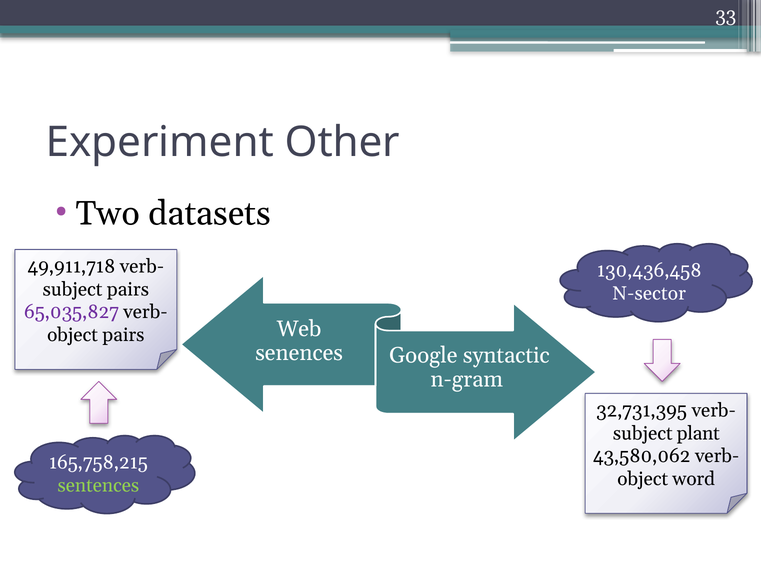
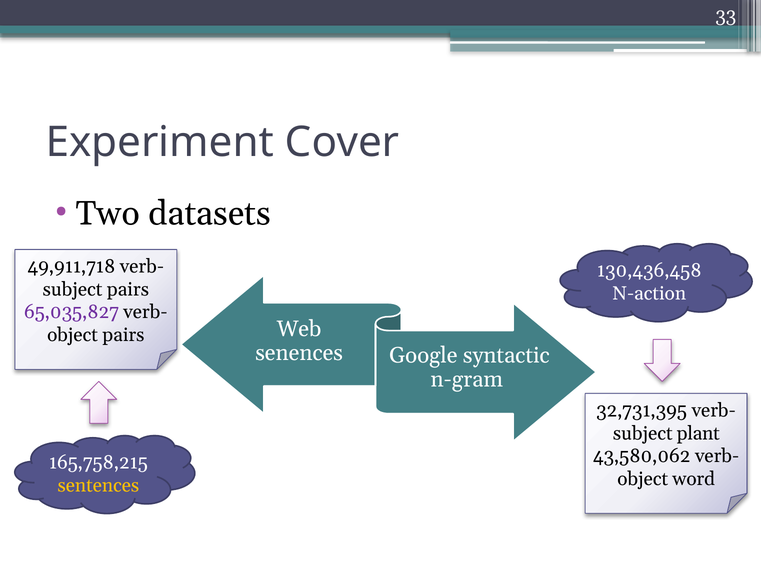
Other: Other -> Cover (342, 142)
N-sector: N-sector -> N-action (649, 293)
sentences colour: light green -> yellow (98, 485)
